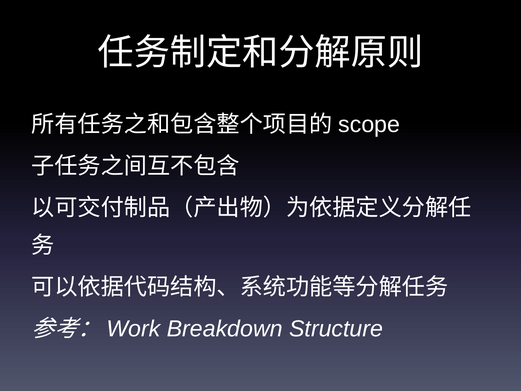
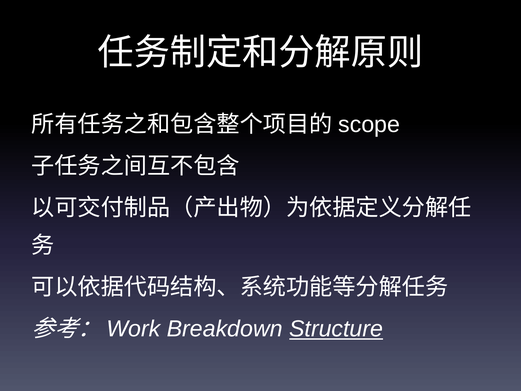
Structure underline: none -> present (336, 329)
